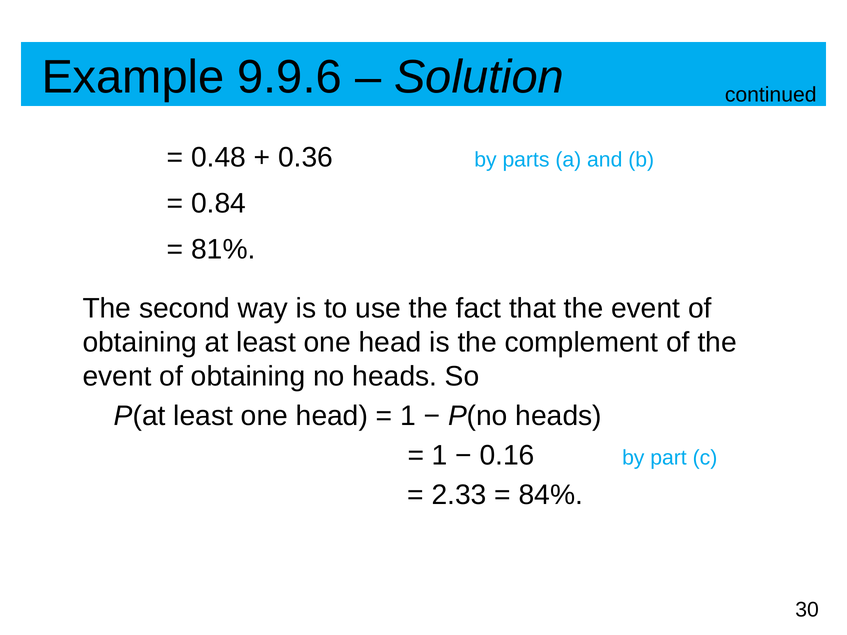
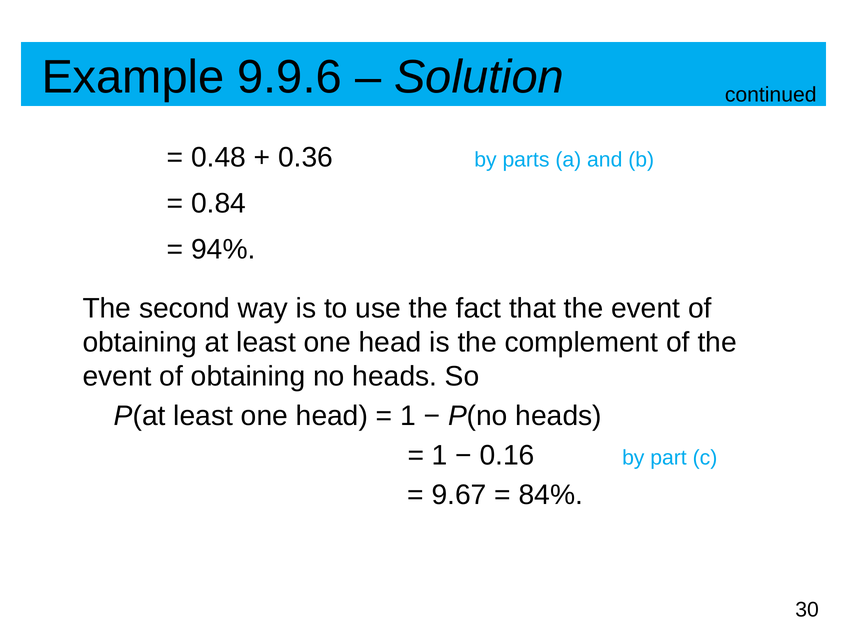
81%: 81% -> 94% (223, 249)
2.33: 2.33 -> 9.67 (459, 495)
